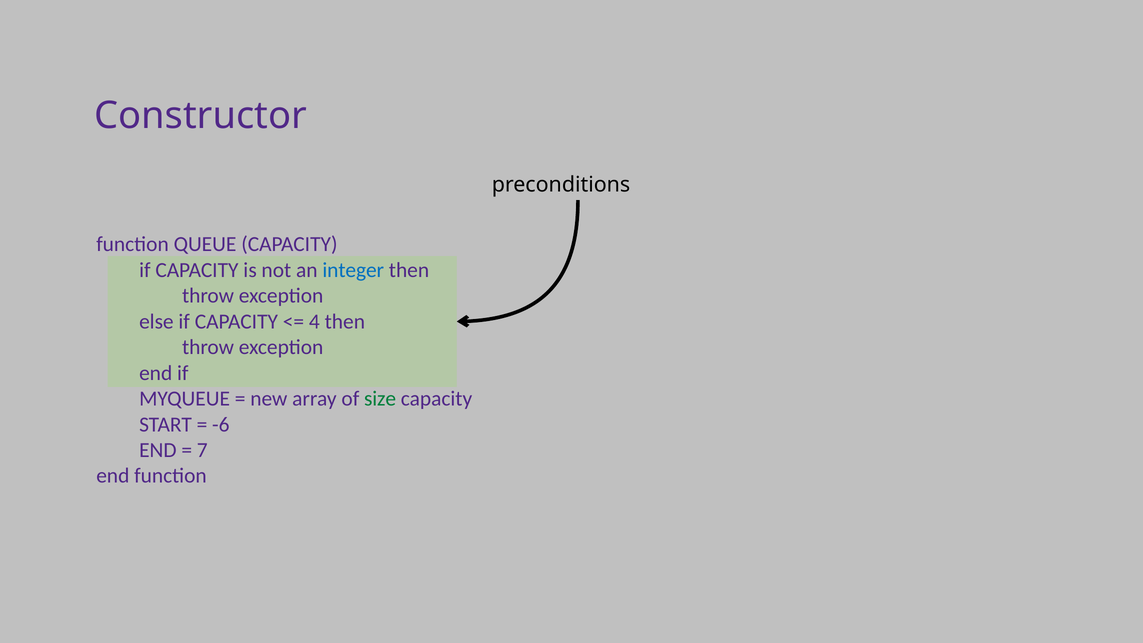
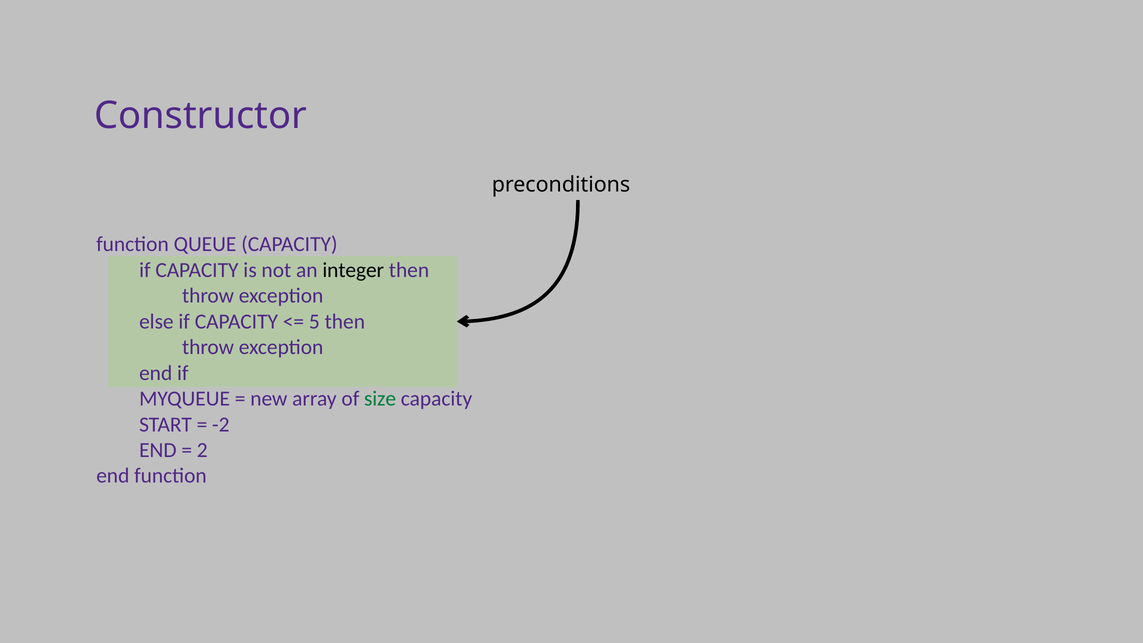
integer colour: blue -> black (353, 270)
4: 4 -> 5 (314, 322)
-6: -6 -> -2 (221, 424)
7: 7 -> 2 (202, 450)
